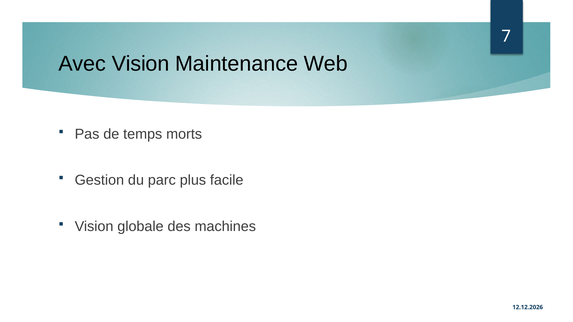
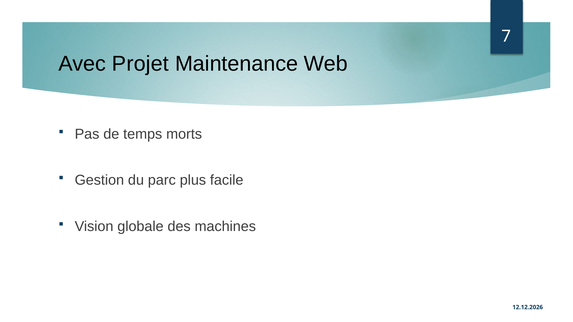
Avec Vision: Vision -> Projet (140, 64)
